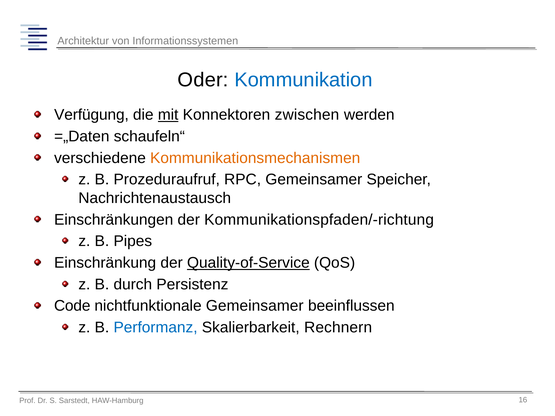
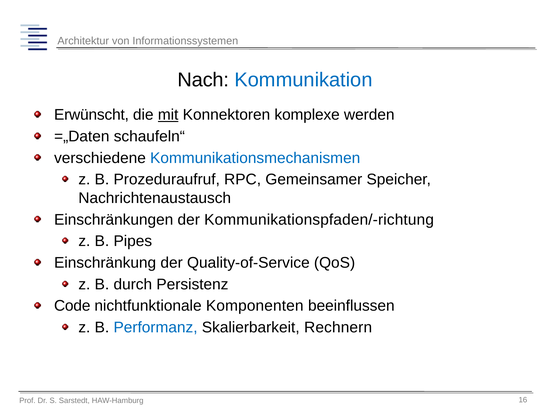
Oder: Oder -> Nach (203, 80)
Verfügung: Verfügung -> Erwünscht (91, 115)
zwischen: zwischen -> komplexe (307, 115)
Kommunikationsmechanismen colour: orange -> blue (255, 158)
Quality-of-Service underline: present -> none (248, 263)
nichtfunktionale Gemeinsamer: Gemeinsamer -> Komponenten (255, 306)
